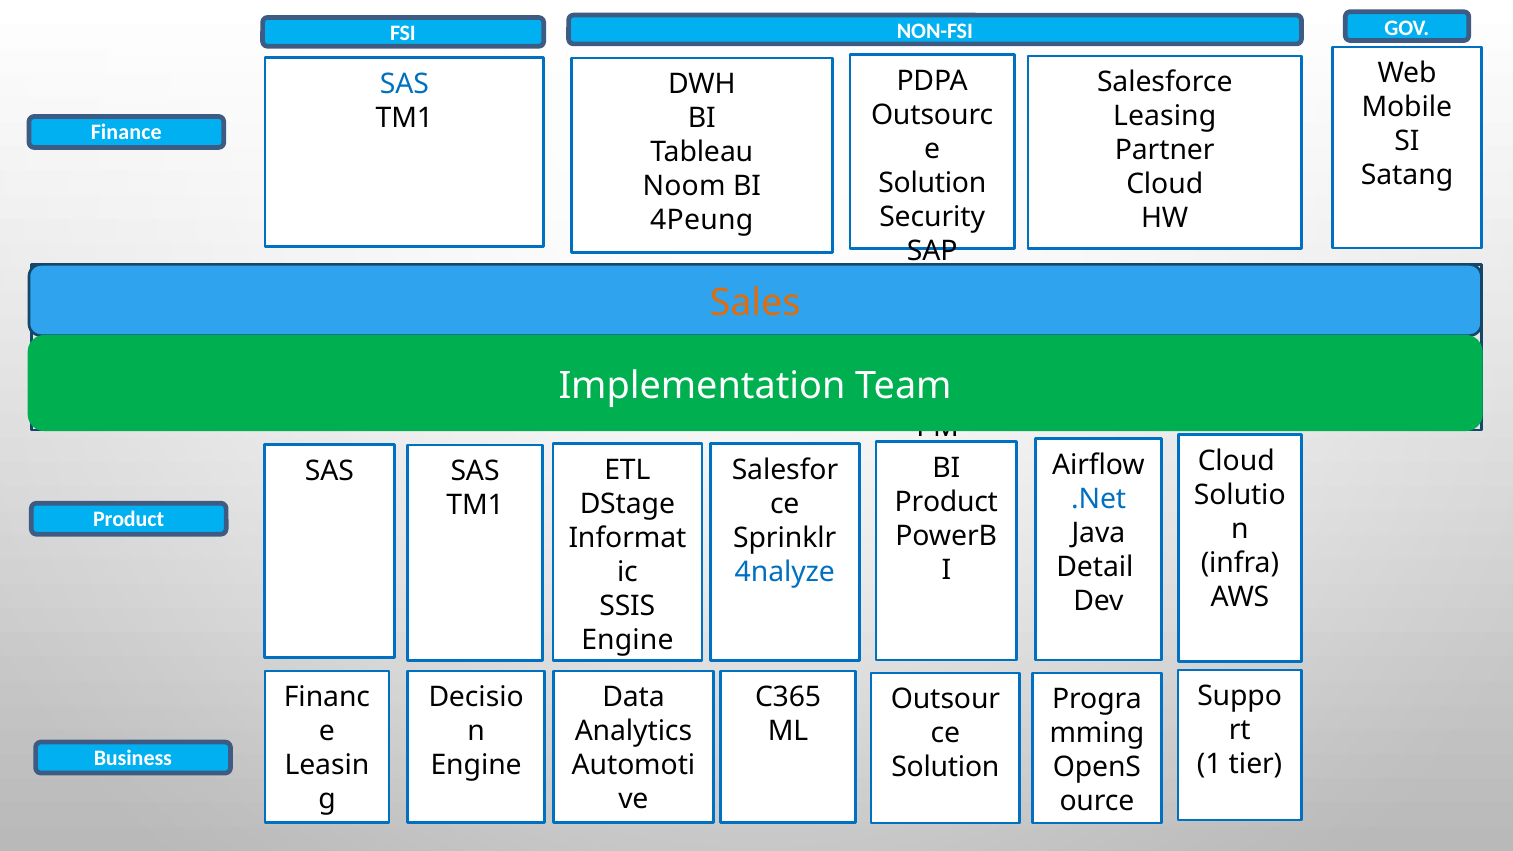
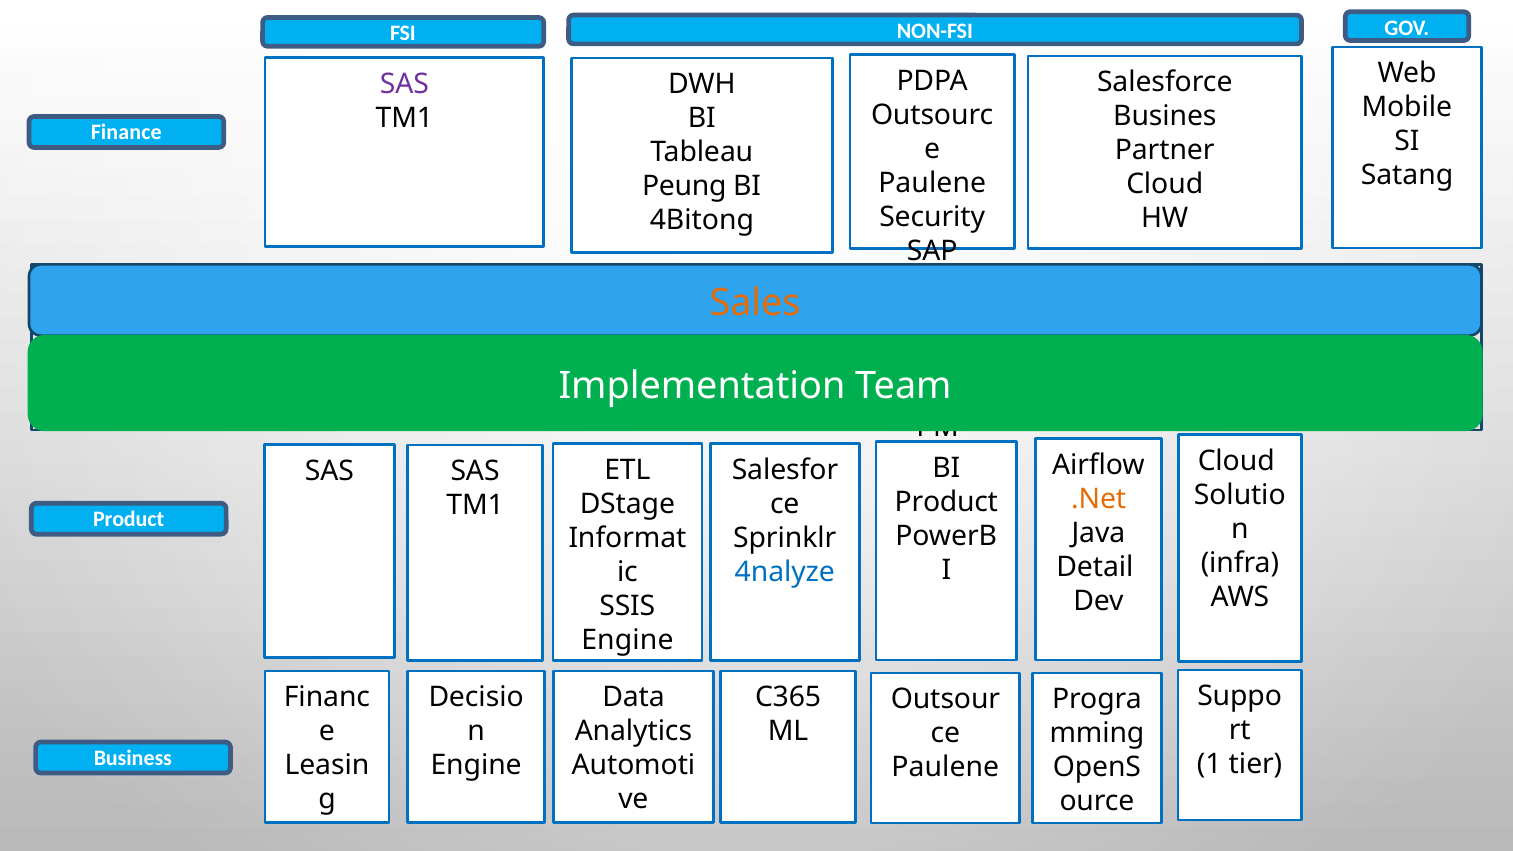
SAS colour: blue -> purple (404, 84)
Leasing: Leasing -> Busines (1165, 116)
Solution: Solution -> Paulene (932, 183)
Noom: Noom -> Peung (684, 186)
4Peung: 4Peung -> 4Bitong (702, 220)
.Net colour: blue -> orange (1099, 499)
Solution: Solution -> Paulene (945, 768)
